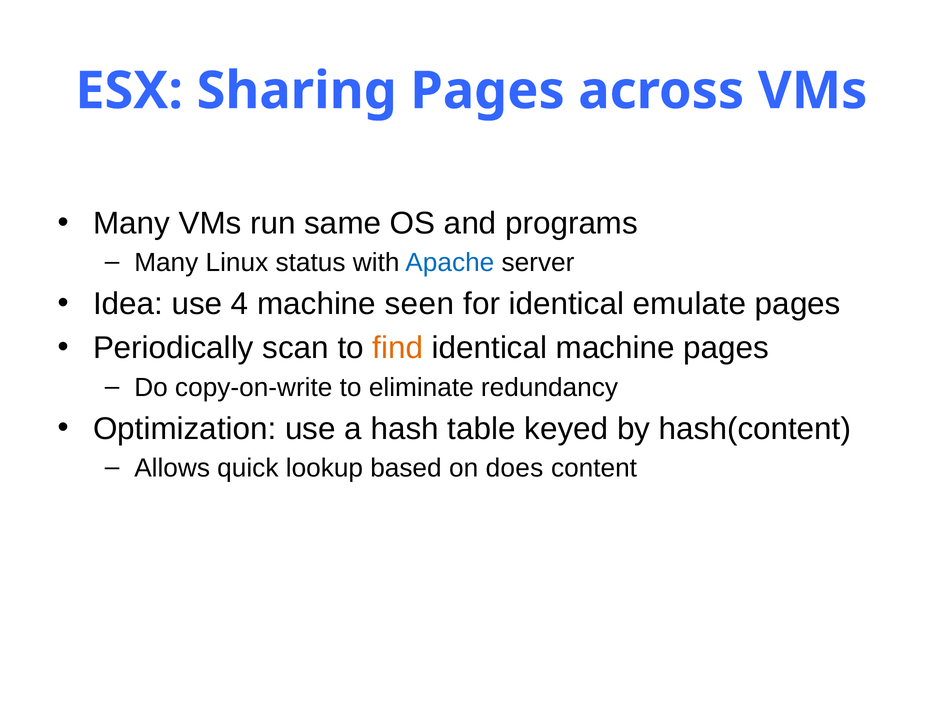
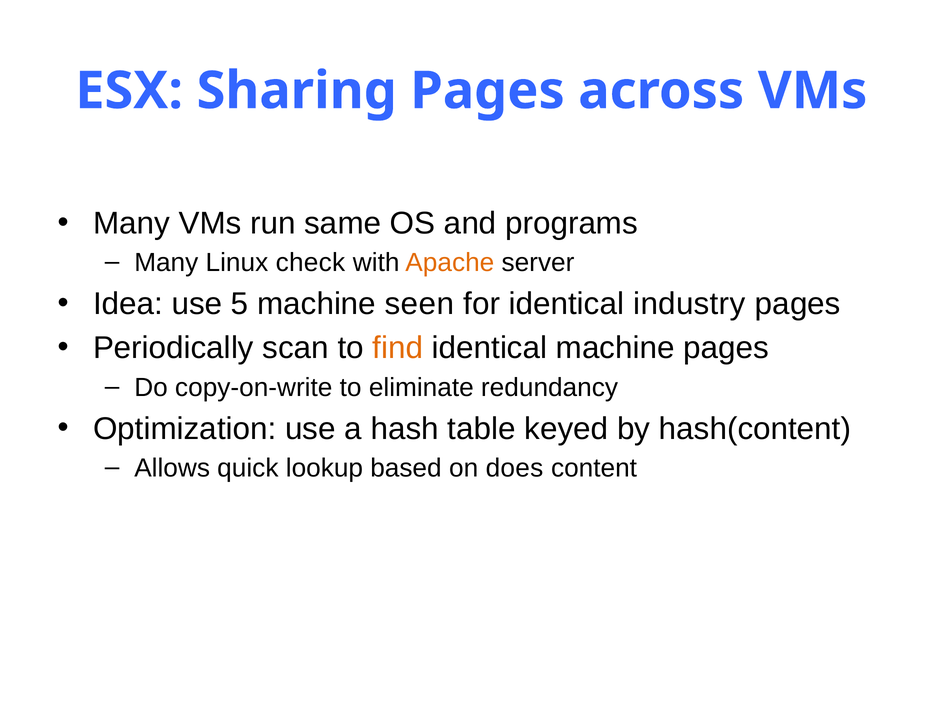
status: status -> check (310, 263)
Apache colour: blue -> orange (450, 263)
4: 4 -> 5 (240, 304)
emulate: emulate -> industry (689, 304)
